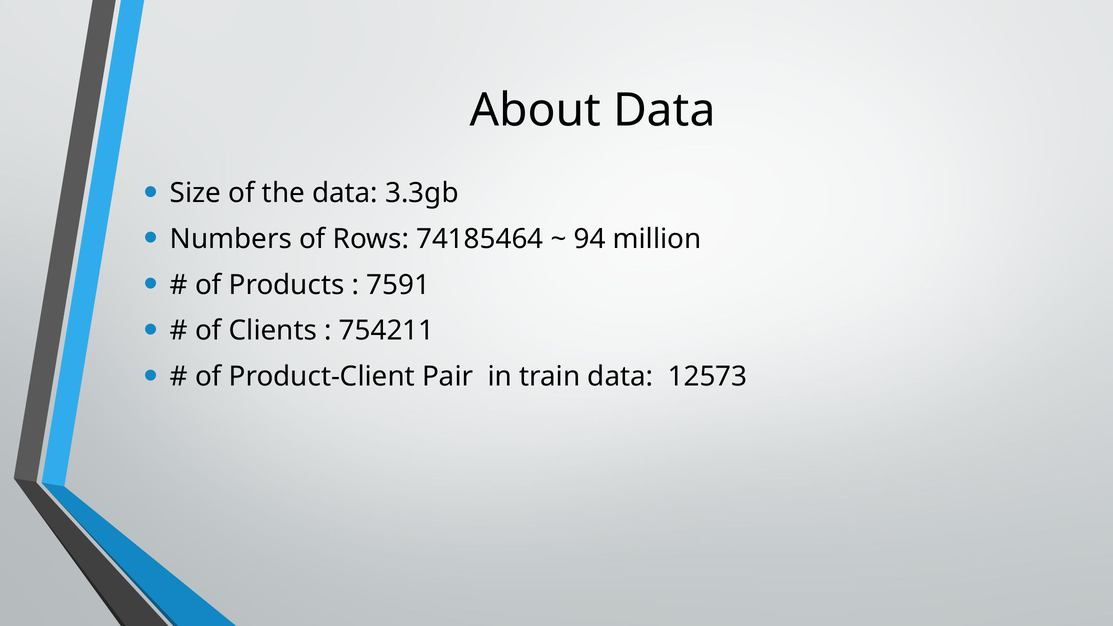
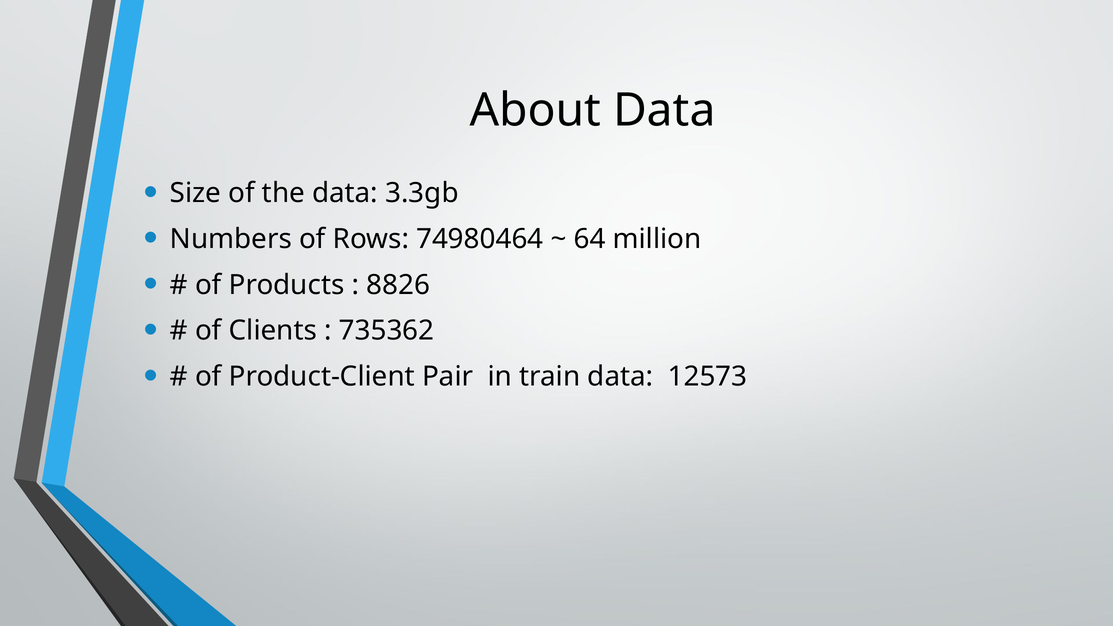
74185464: 74185464 -> 74980464 (480, 239)
94: 94 -> 64 (590, 239)
7591: 7591 -> 8826 (398, 285)
754211: 754211 -> 735362 (387, 331)
